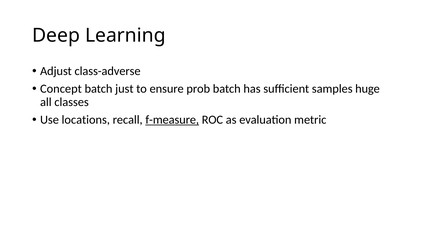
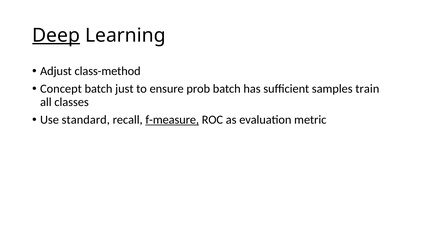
Deep underline: none -> present (56, 35)
class-adverse: class-adverse -> class-method (108, 71)
huge: huge -> train (367, 89)
locations: locations -> standard (86, 120)
